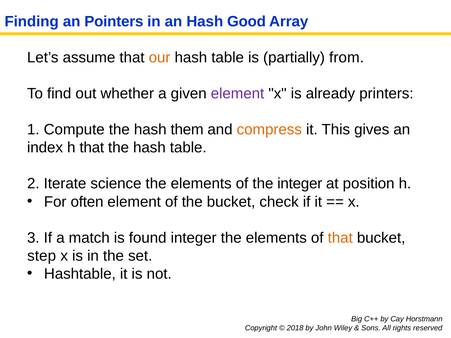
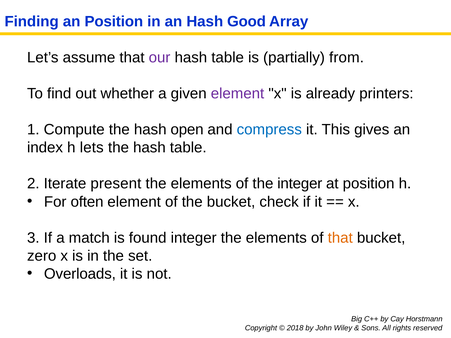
an Pointers: Pointers -> Position (114, 22)
our colour: orange -> purple (160, 58)
them: them -> open (187, 130)
compress colour: orange -> blue (269, 130)
h that: that -> lets (92, 148)
science: science -> present (116, 184)
step: step -> zero (42, 256)
Hashtable: Hashtable -> Overloads (80, 274)
